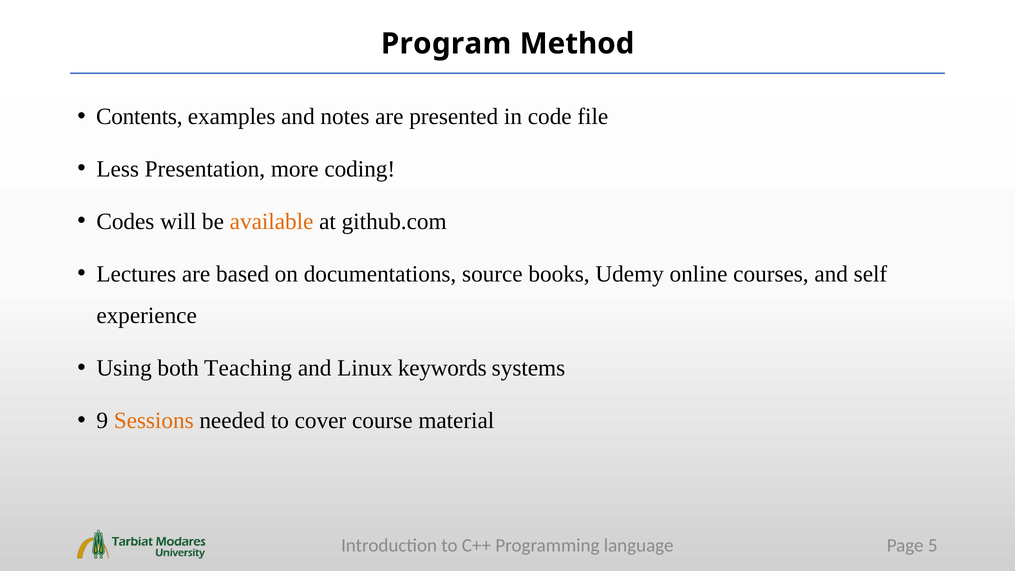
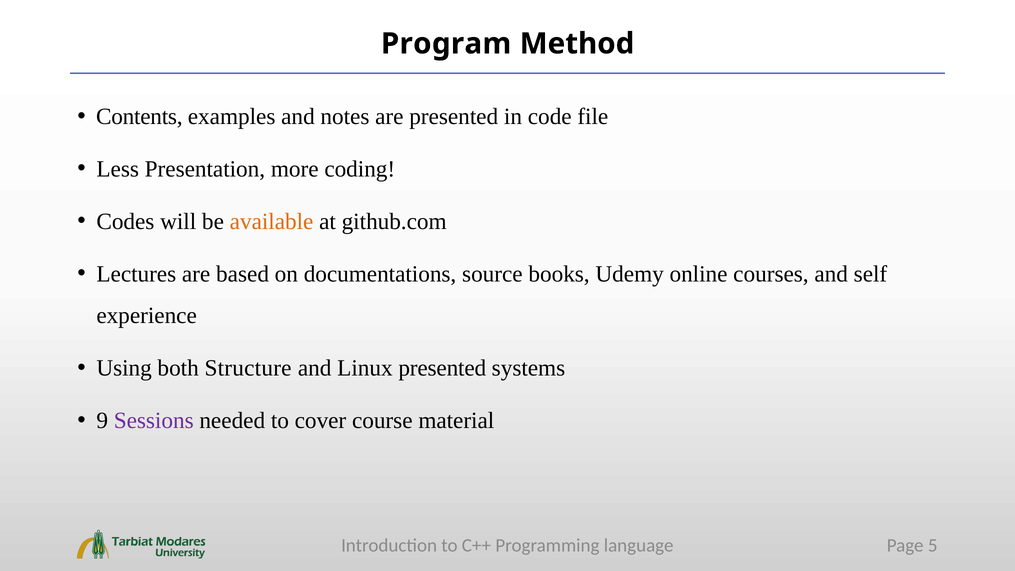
Teaching: Teaching -> Structure (248, 368)
Linux keywords: keywords -> presented (442, 368)
Sessions colour: orange -> purple (154, 421)
